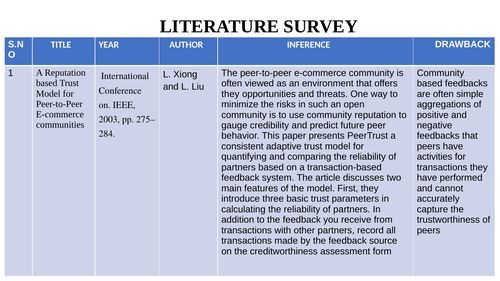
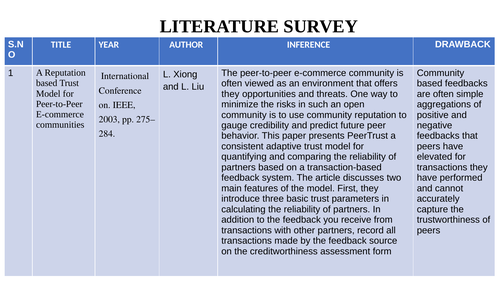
activities: activities -> elevated (435, 157)
